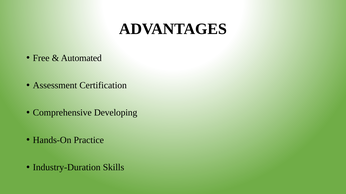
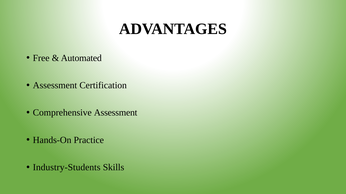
Comprehensive Developing: Developing -> Assessment (116, 113)
Industry-Duration: Industry-Duration -> Industry-Students (67, 168)
